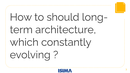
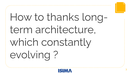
should: should -> thanks (63, 17)
